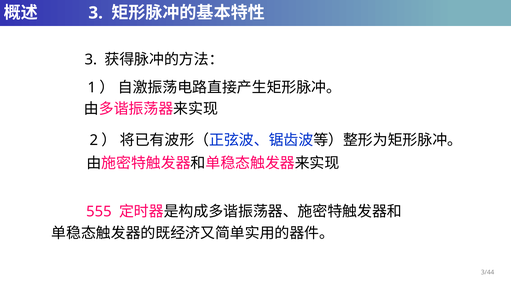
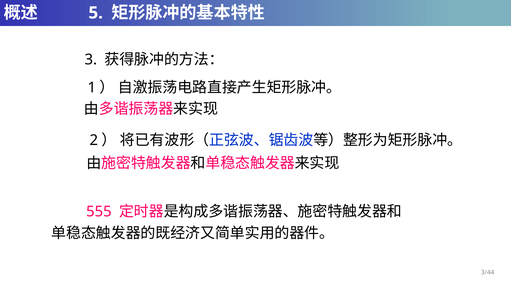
3: 3 -> 5 (96, 13)
